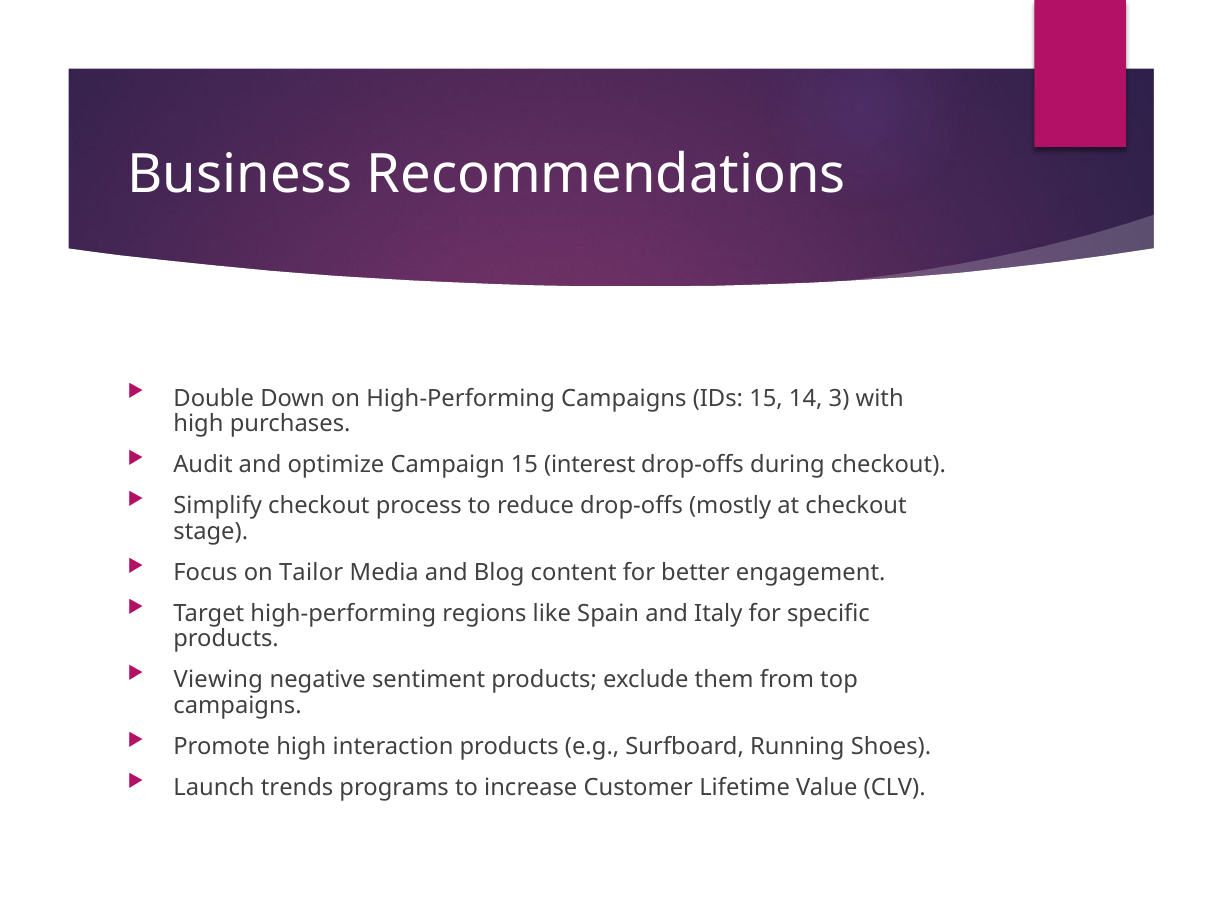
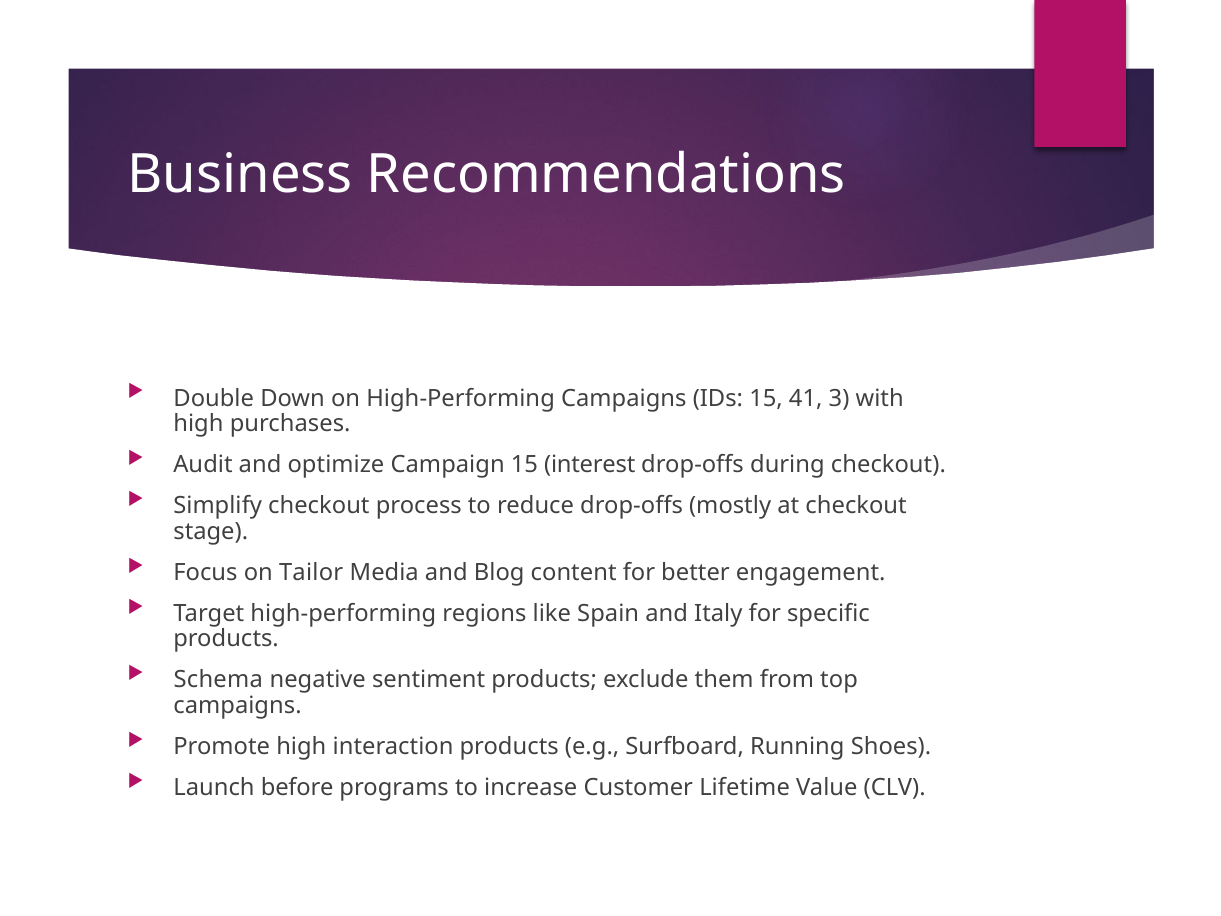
14: 14 -> 41 (806, 398)
Viewing: Viewing -> Schema (218, 680)
trends: trends -> before (297, 787)
